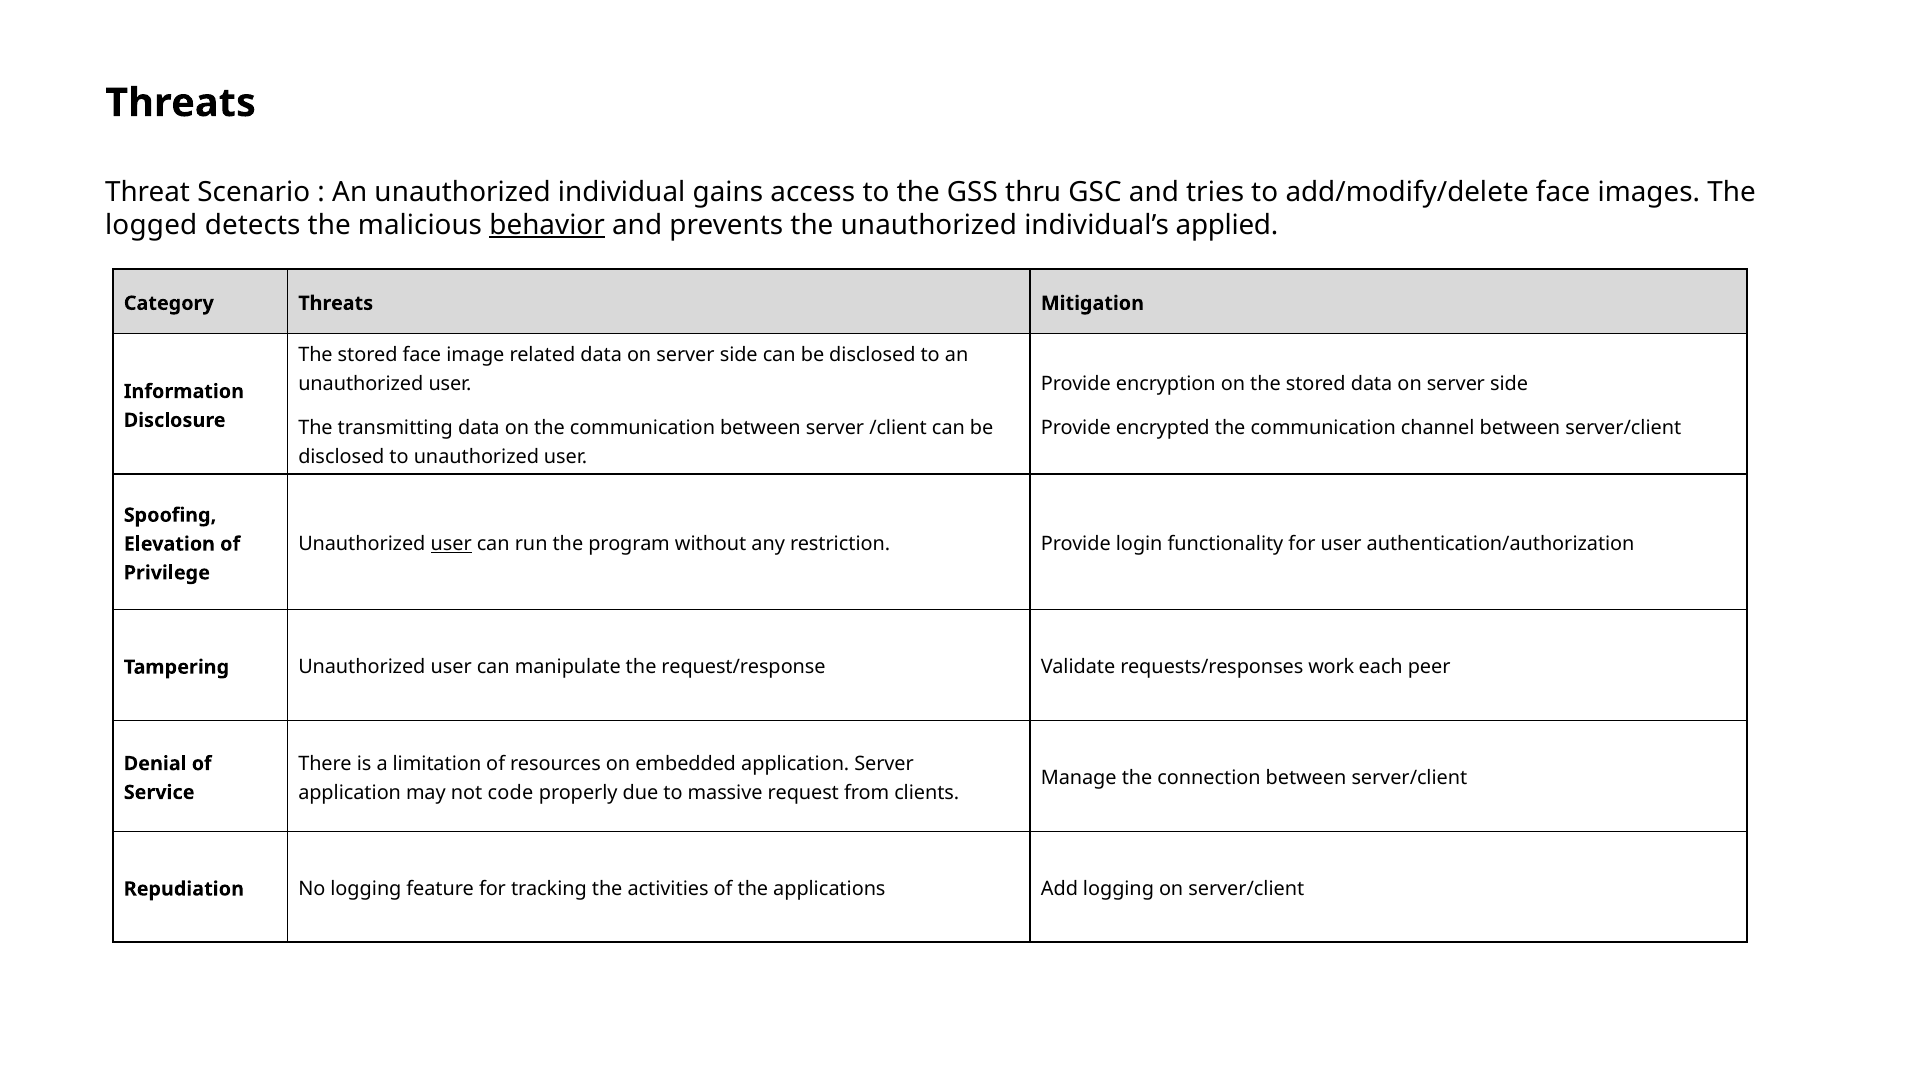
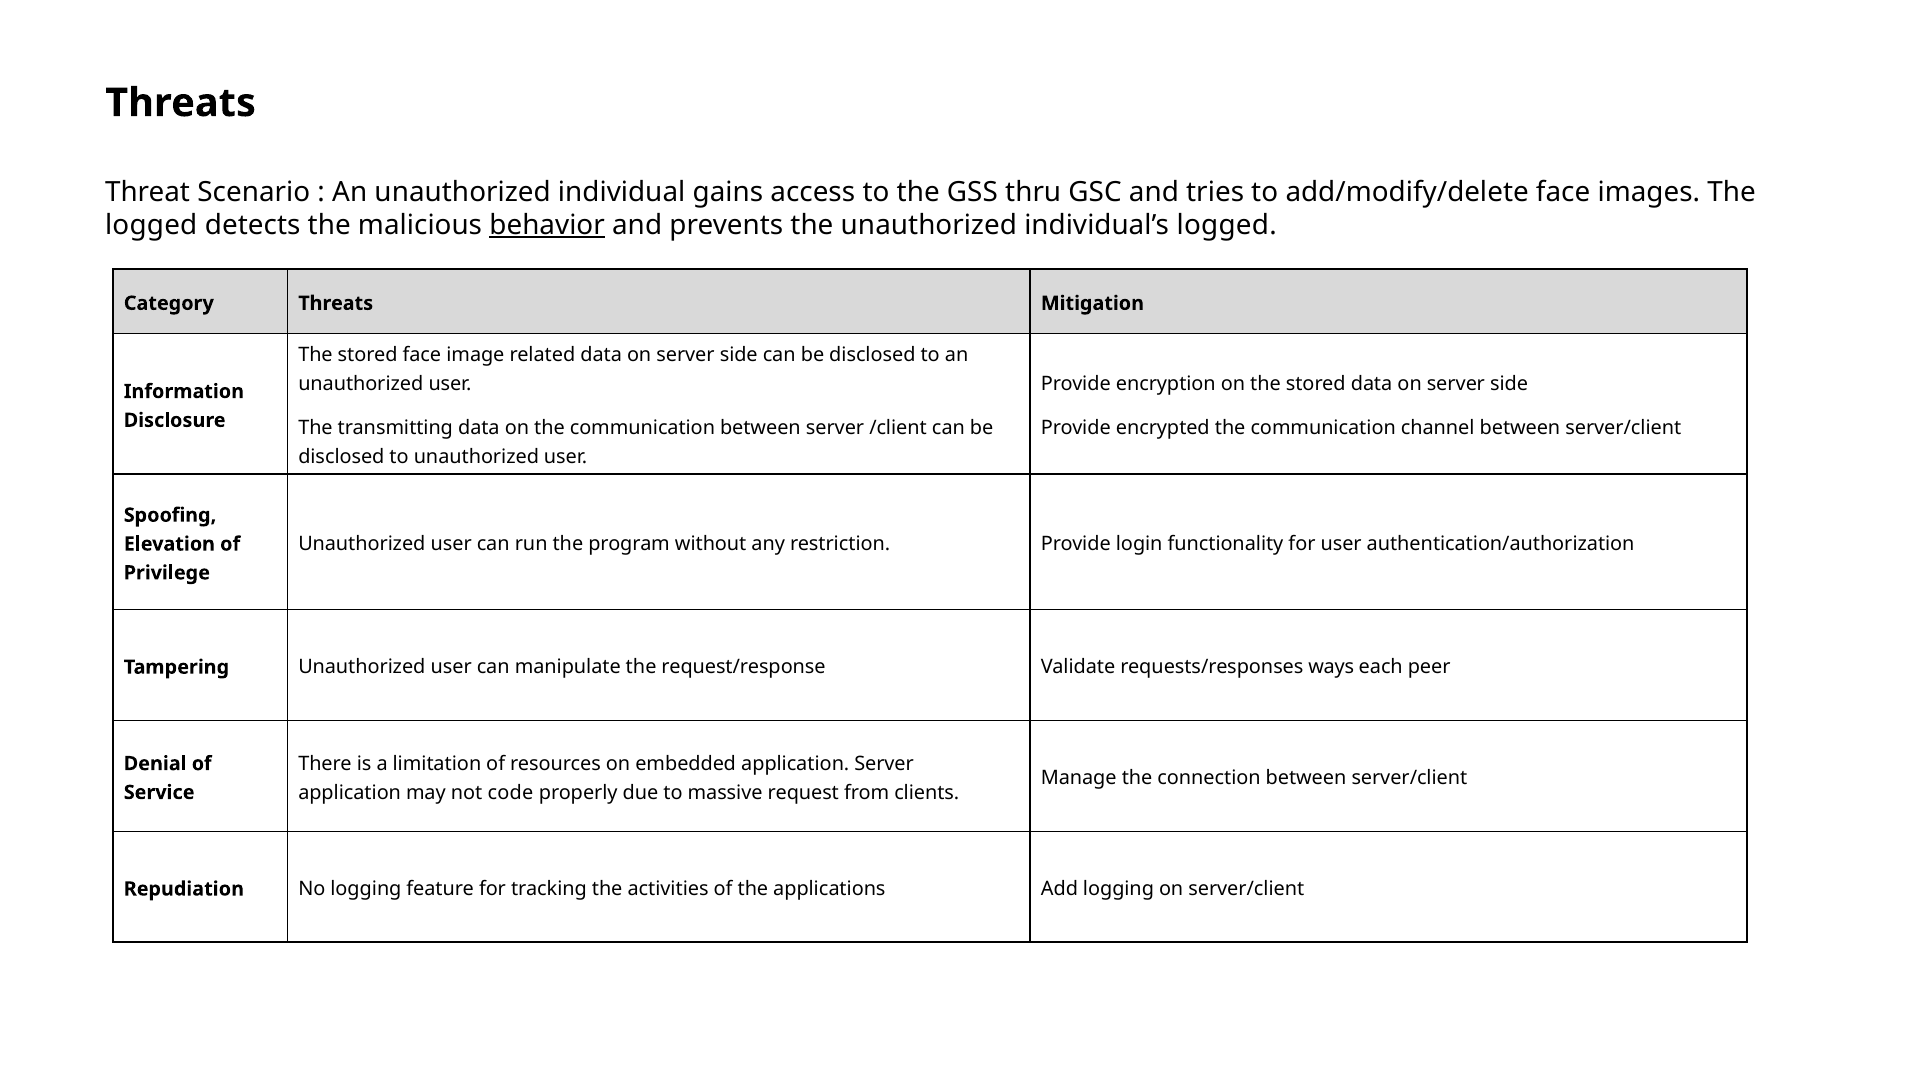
individual’s applied: applied -> logged (1227, 225)
user underline: present -> none (451, 544)
work: work -> ways (1331, 667)
